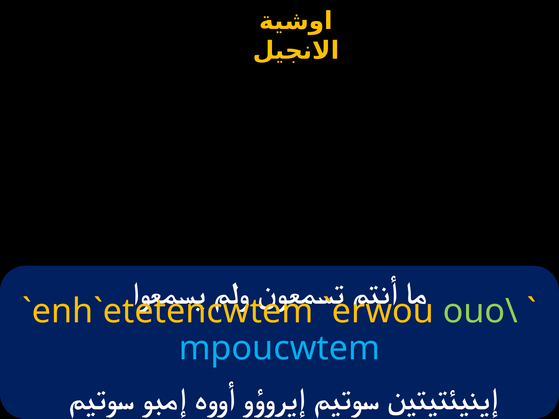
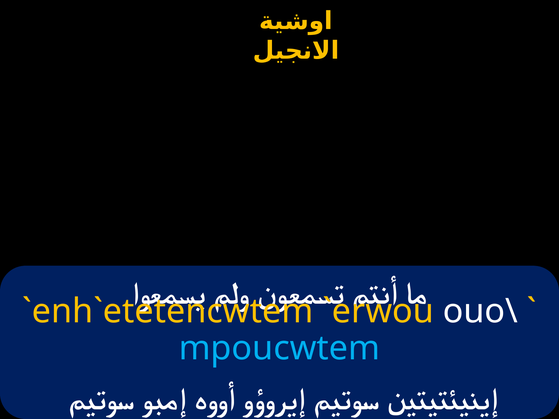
ouo\ colour: light green -> white (480, 311)
